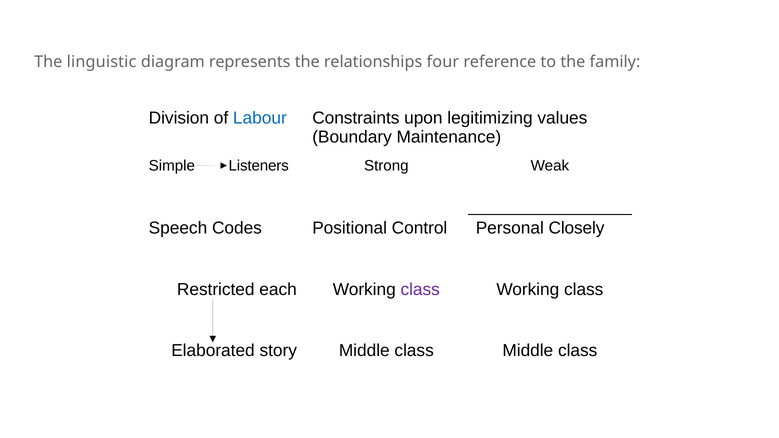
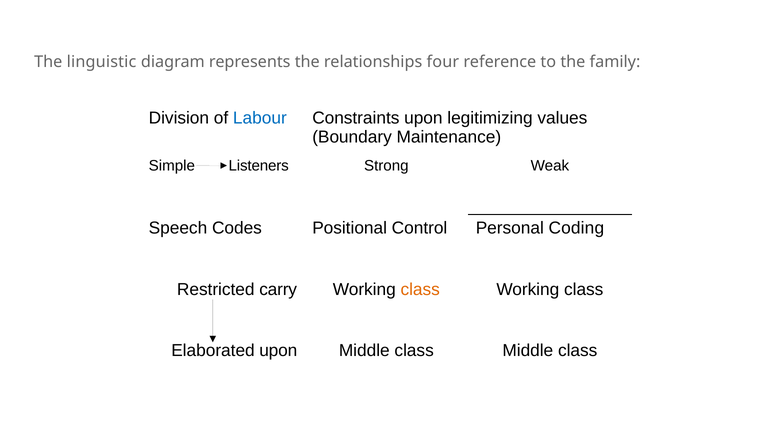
Closely: Closely -> Coding (576, 228)
each: each -> carry (278, 290)
class colour: purple -> orange (420, 290)
Elaborated story: story -> upon (278, 351)
